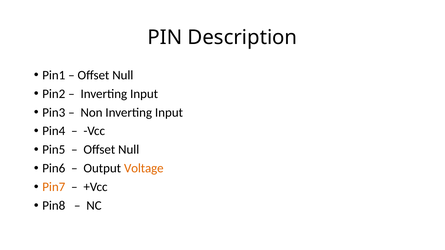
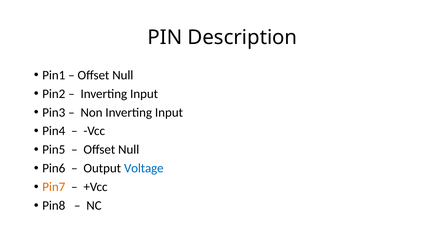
Voltage colour: orange -> blue (144, 169)
